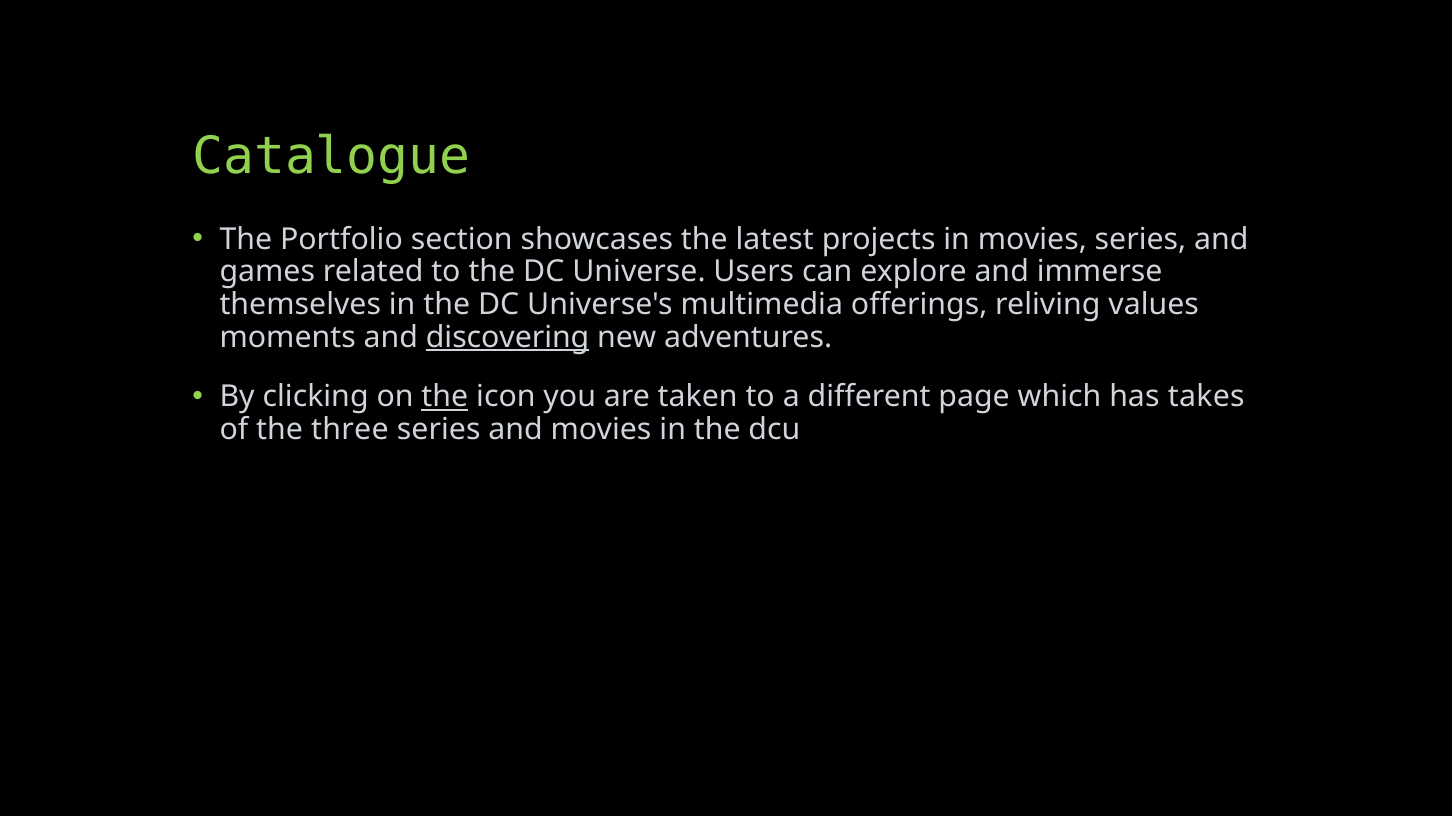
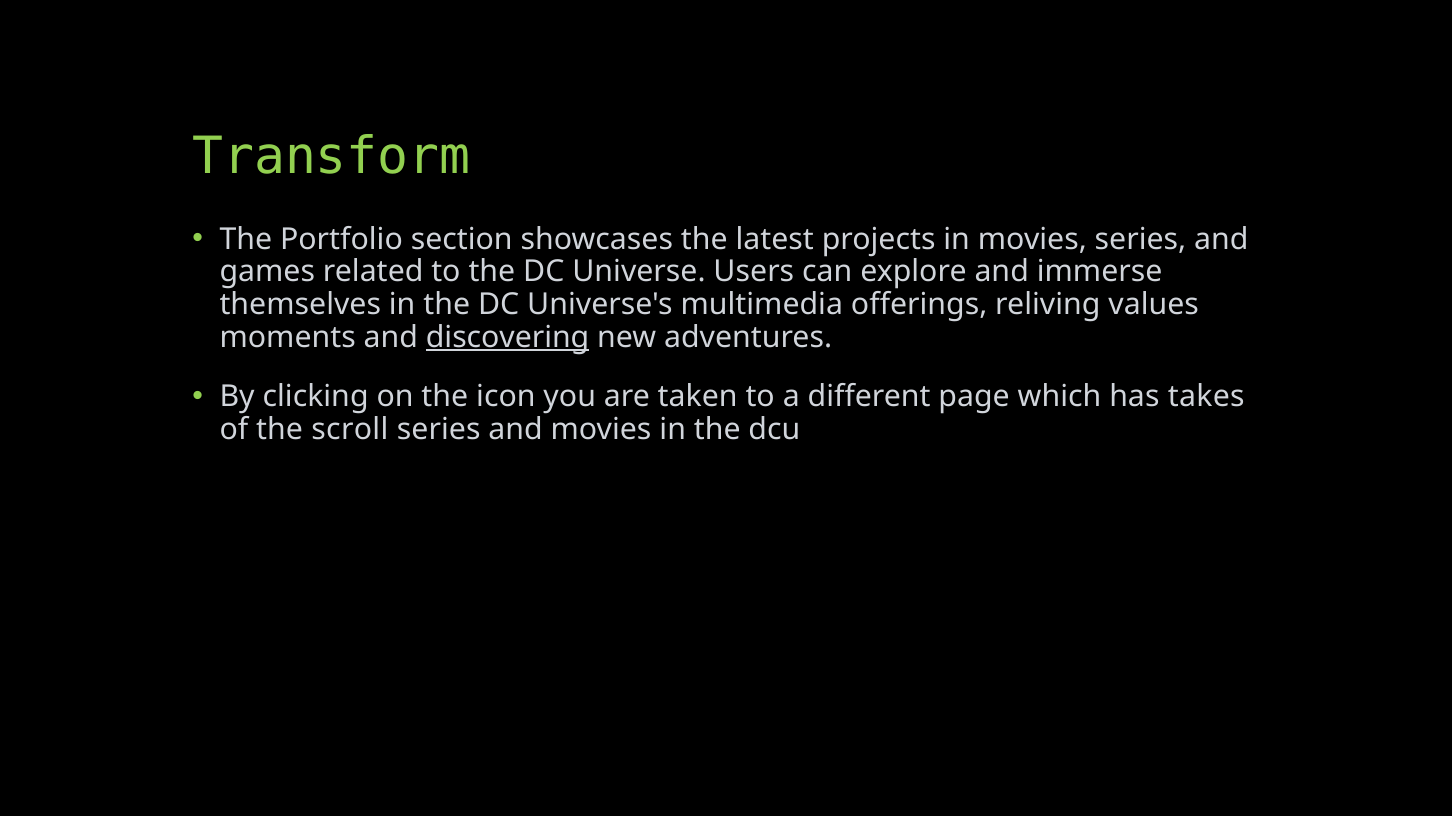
Catalogue: Catalogue -> Transform (331, 157)
the underline: present -> none (445, 397)
three: three -> scroll (350, 430)
